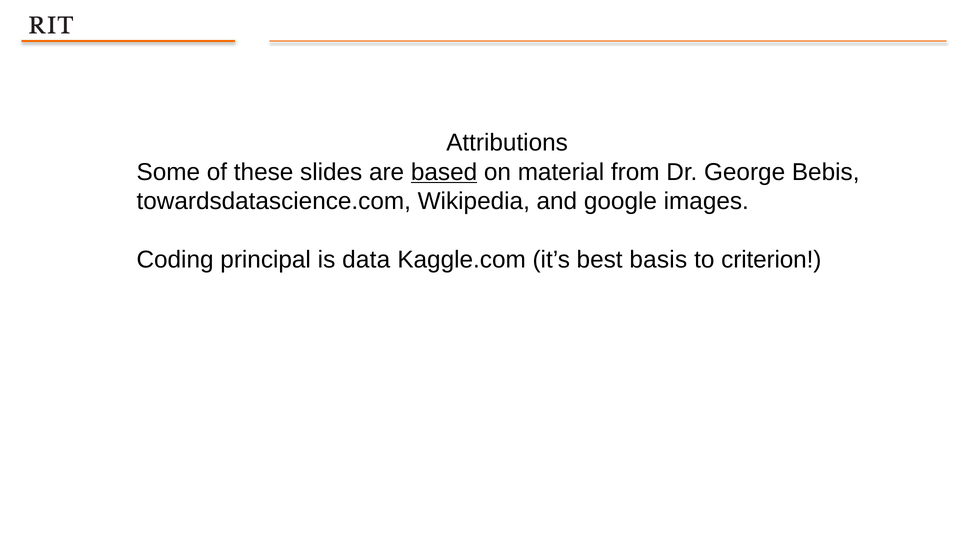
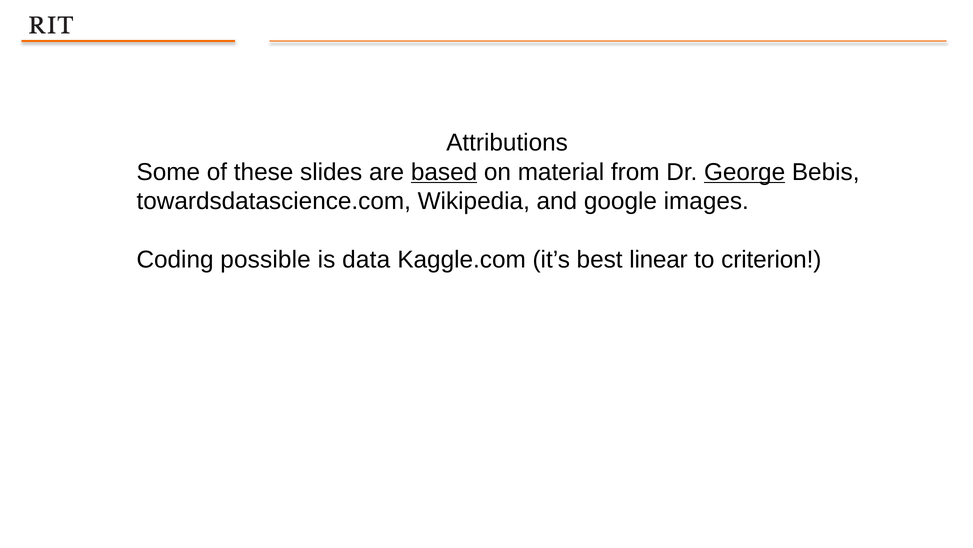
George underline: none -> present (745, 172)
principal: principal -> possible (266, 259)
basis: basis -> linear (659, 259)
